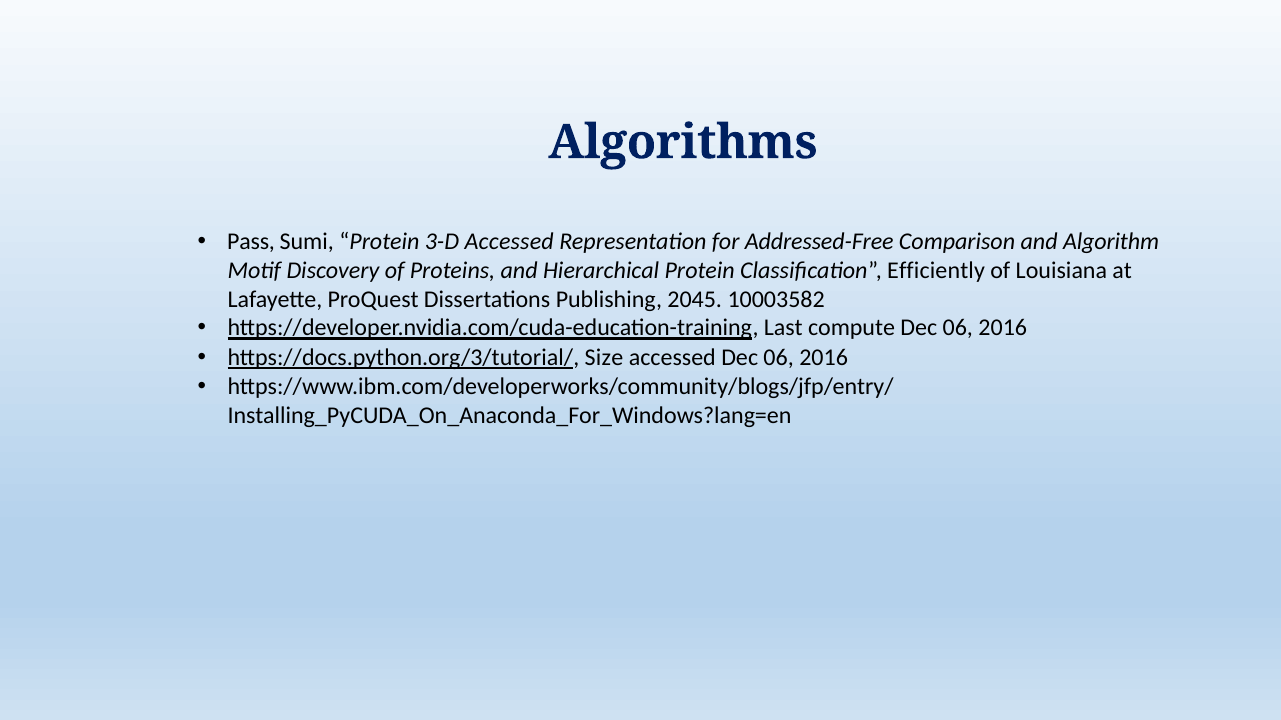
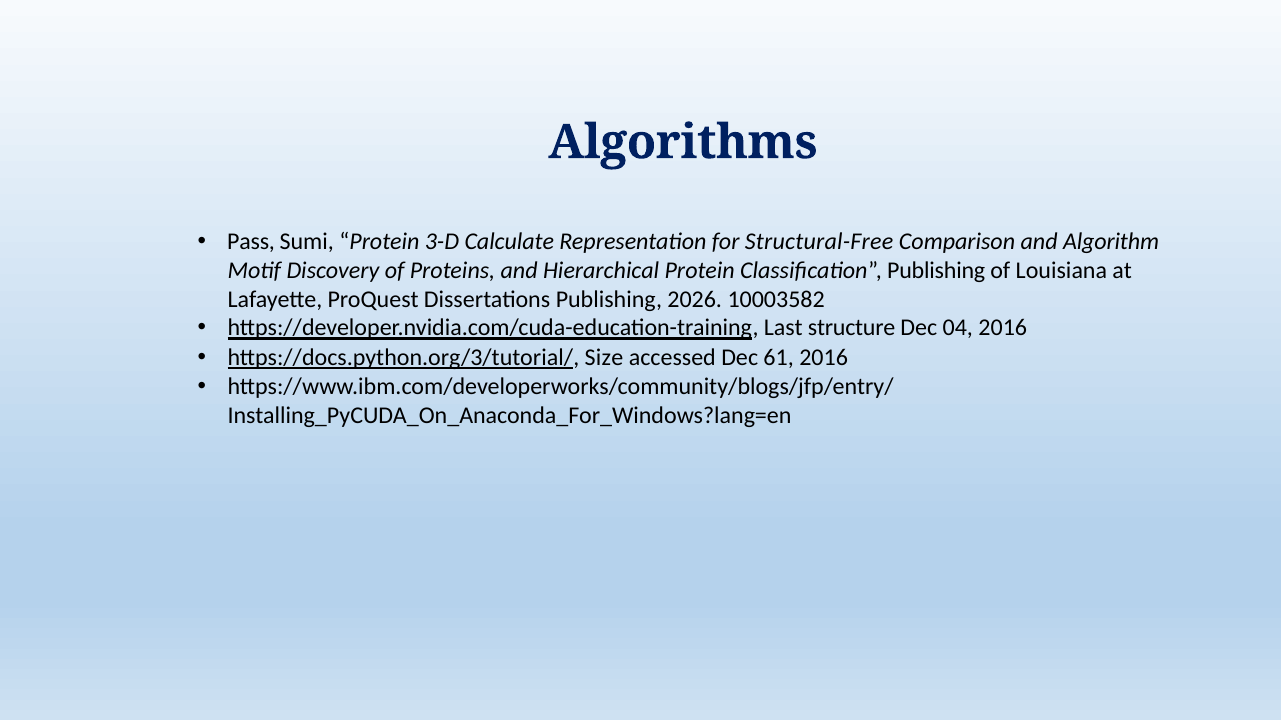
3-D Accessed: Accessed -> Calculate (509, 242)
Addressed-Free: Addressed-Free -> Structural-Free (819, 242)
Classification Efficiently: Efficiently -> Publishing (936, 271)
2045: 2045 -> 2026 (695, 299)
compute: compute -> structure (852, 328)
06: 06 -> 04 (958, 328)
accessed Dec 06: 06 -> 61 (779, 358)
